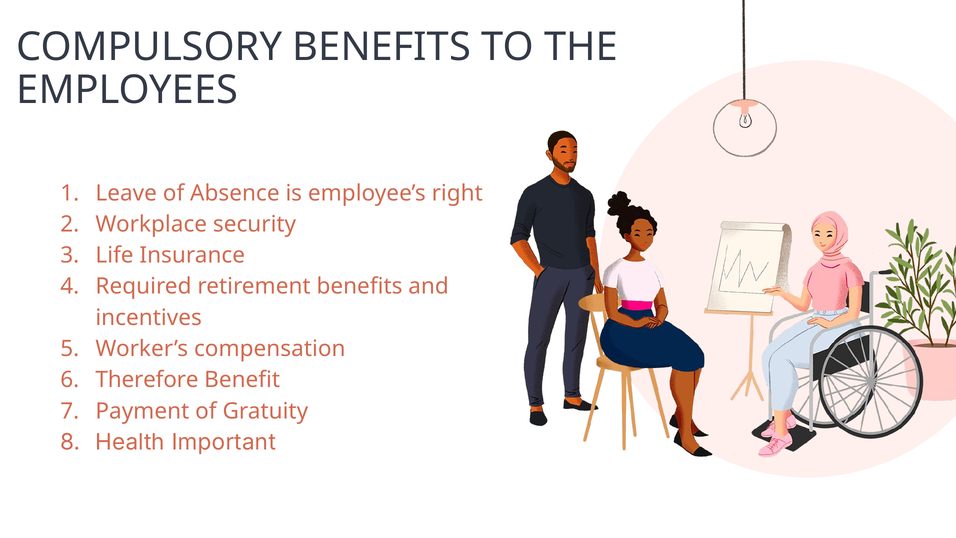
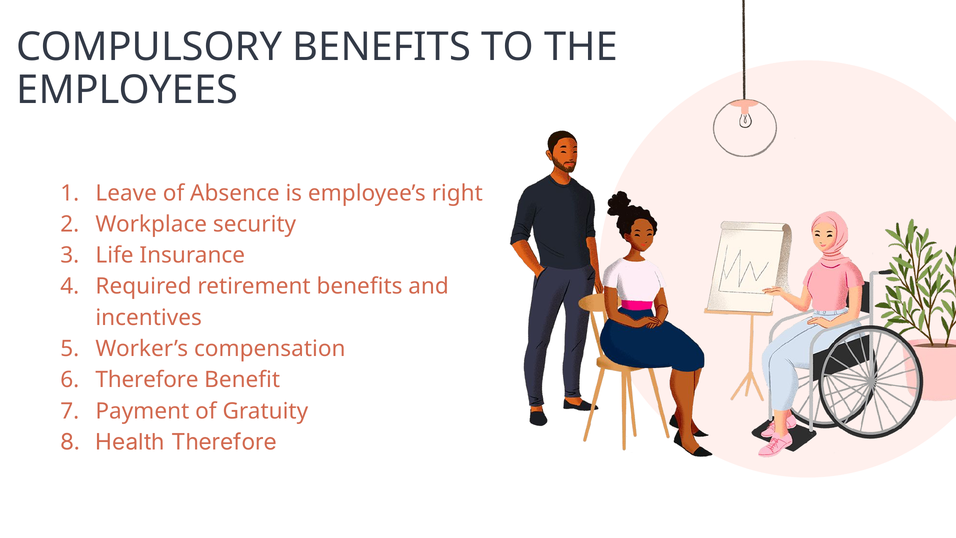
Health Important: Important -> Therefore (224, 442)
